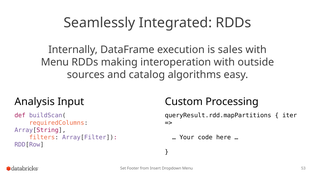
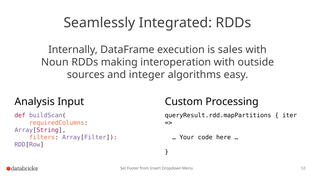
Menu: Menu -> Noun (55, 62)
catalog: catalog -> integer (147, 75)
